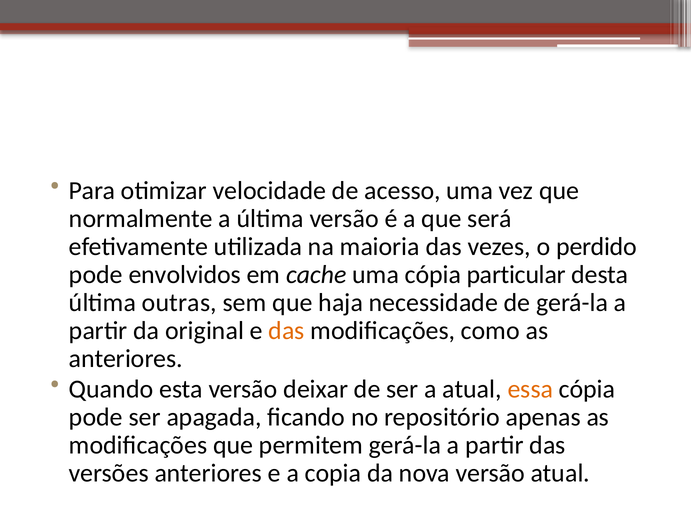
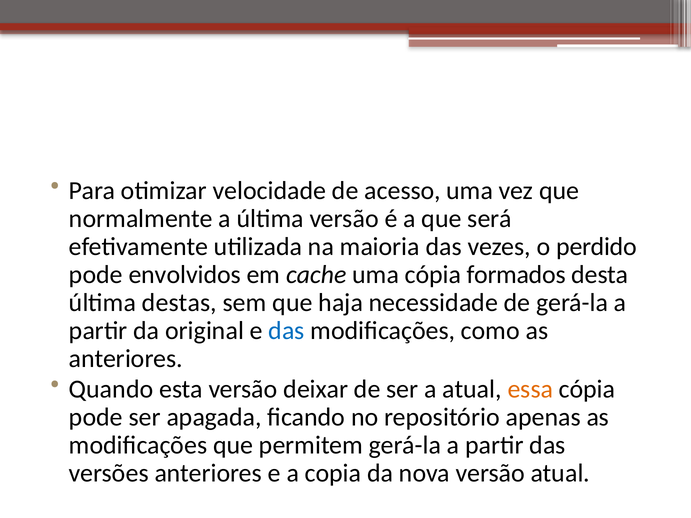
particular: particular -> formados (516, 275)
outras: outras -> destas (179, 303)
das colour: orange -> blue (287, 331)
